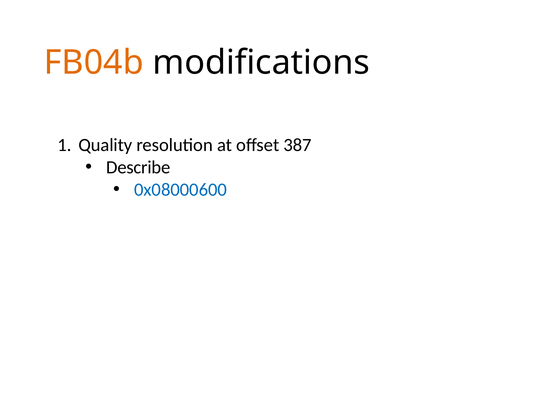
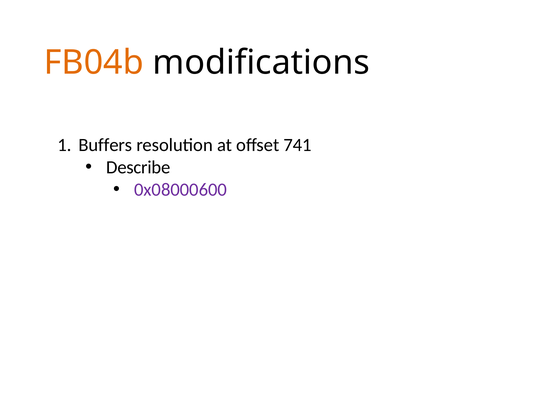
Quality: Quality -> Buffers (105, 145)
387: 387 -> 741 (298, 145)
0x08000600 colour: blue -> purple (181, 189)
